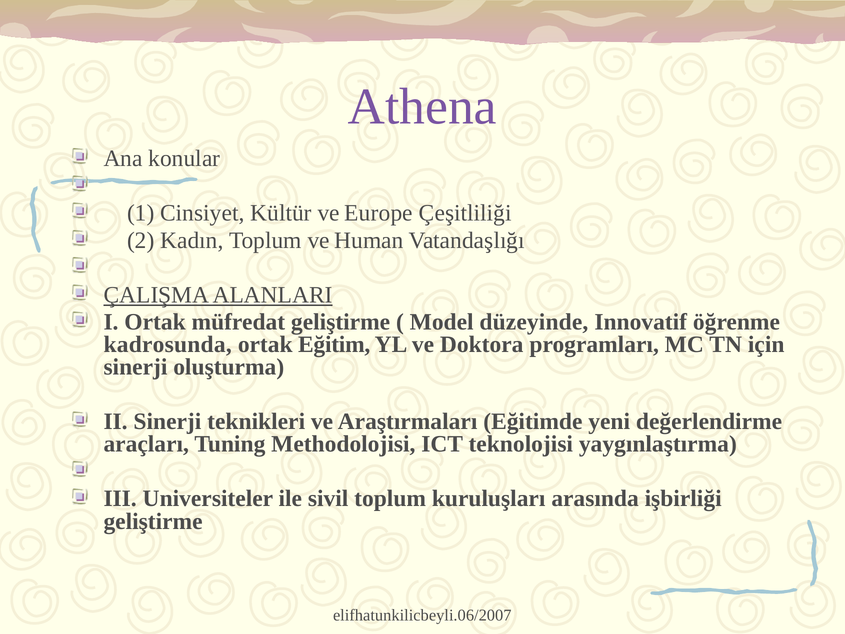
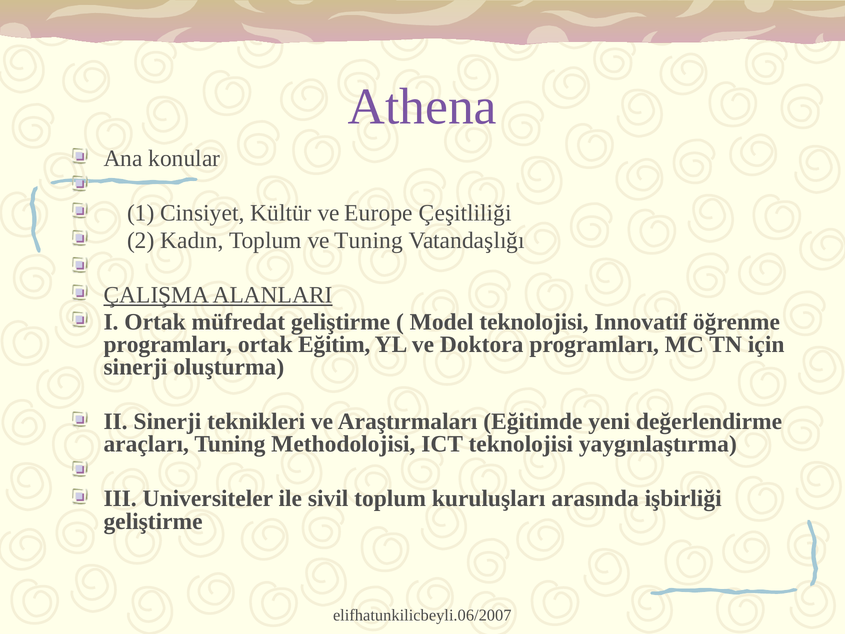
ve Human: Human -> Tuning (369, 240)
Model düzeyinde: düzeyinde -> teknolojisi (534, 322)
kadrosunda: kadrosunda -> programları (168, 344)
